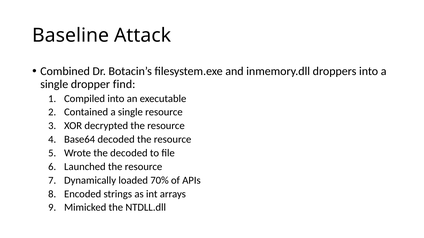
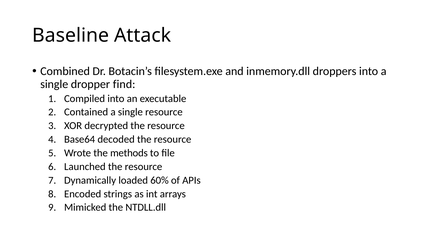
the decoded: decoded -> methods (129, 153)
70%: 70% -> 60% (160, 181)
